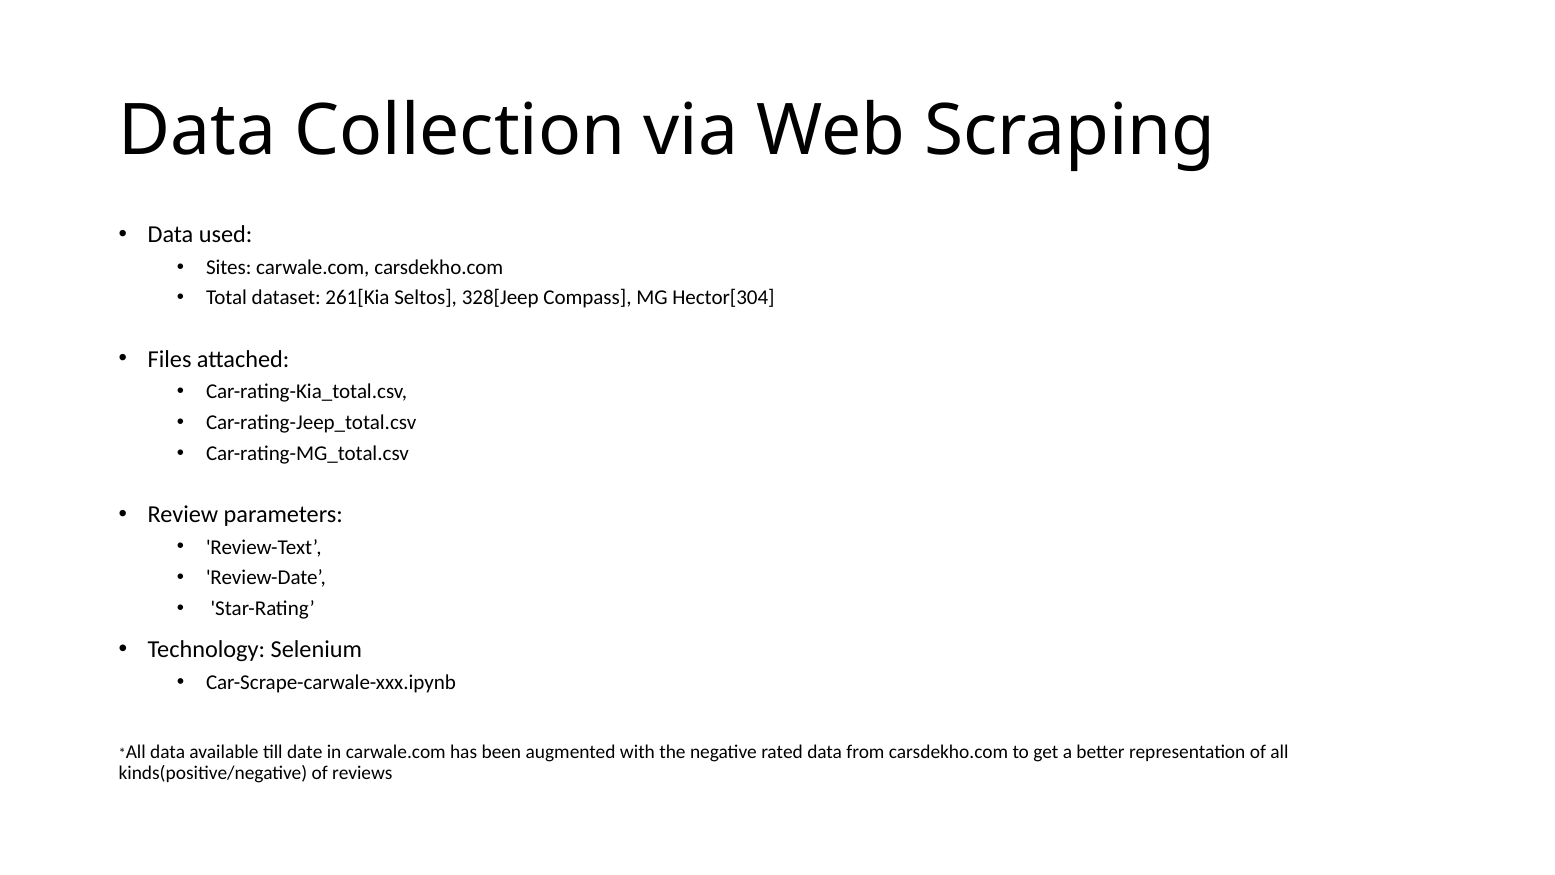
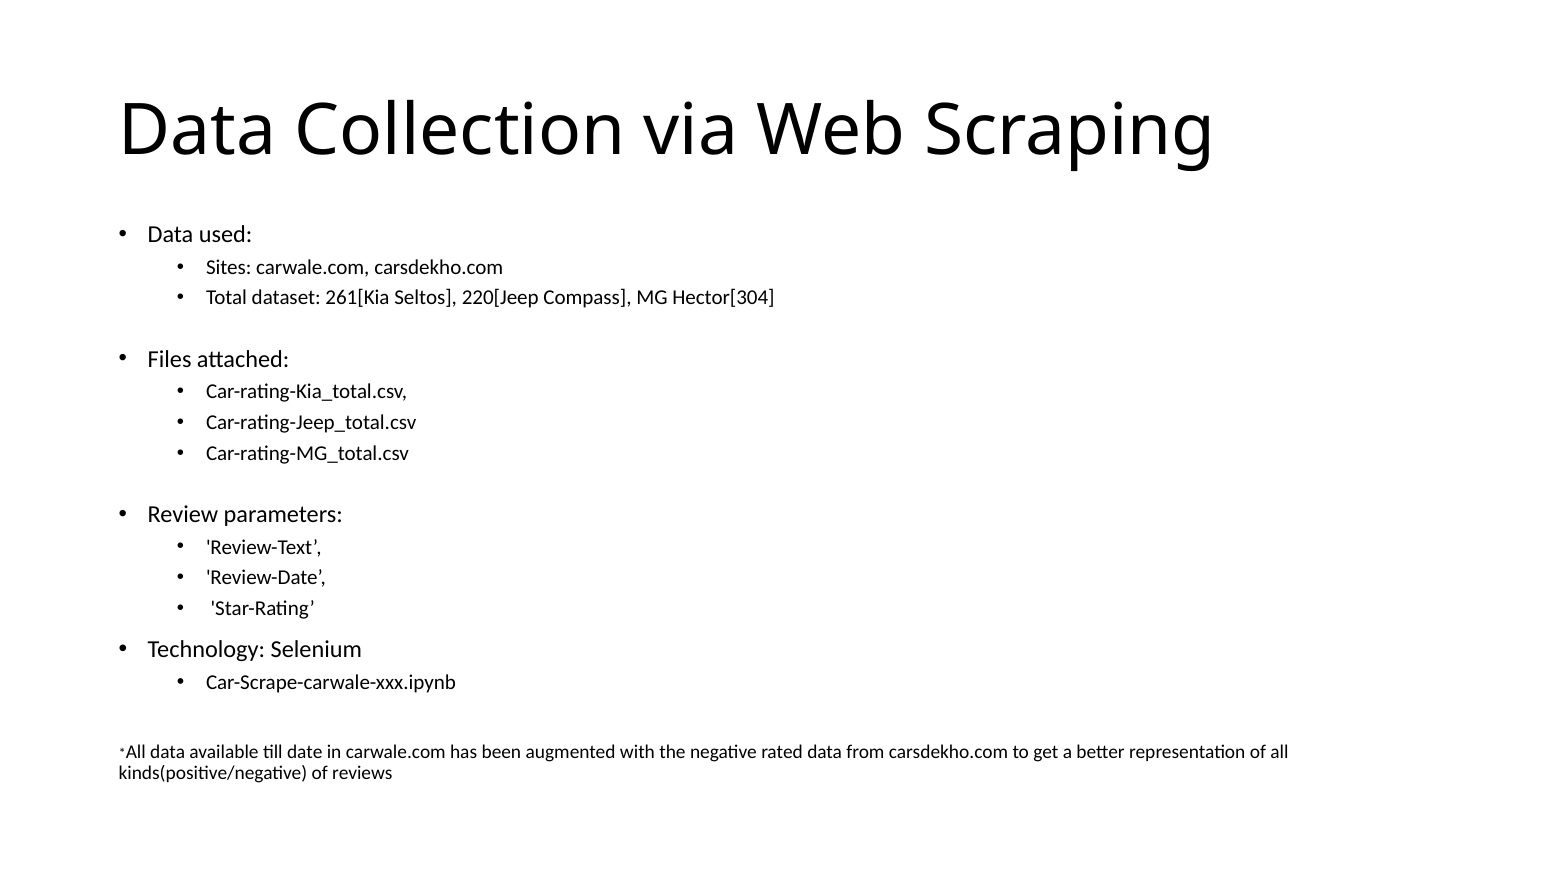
328[Jeep: 328[Jeep -> 220[Jeep (500, 298)
